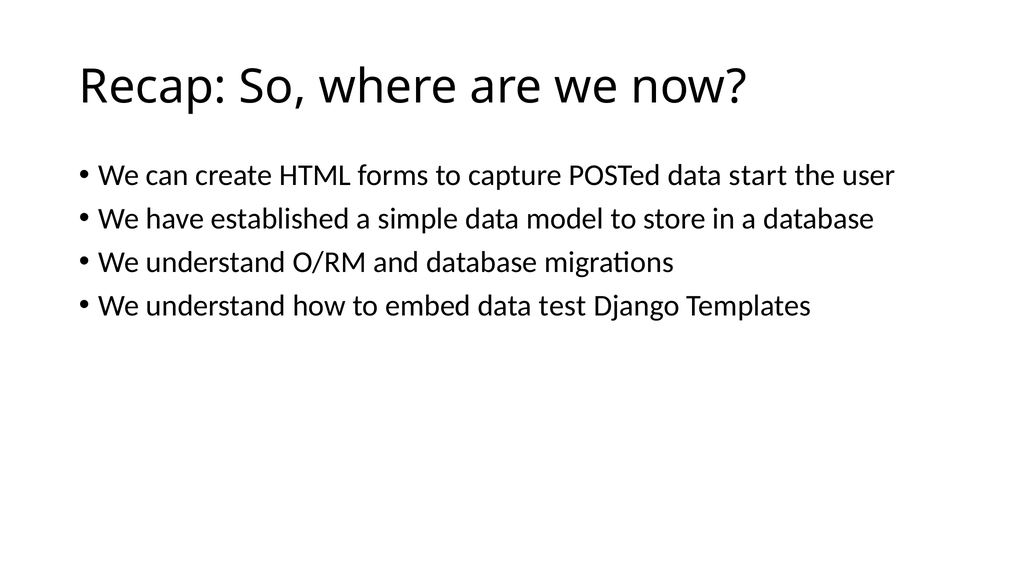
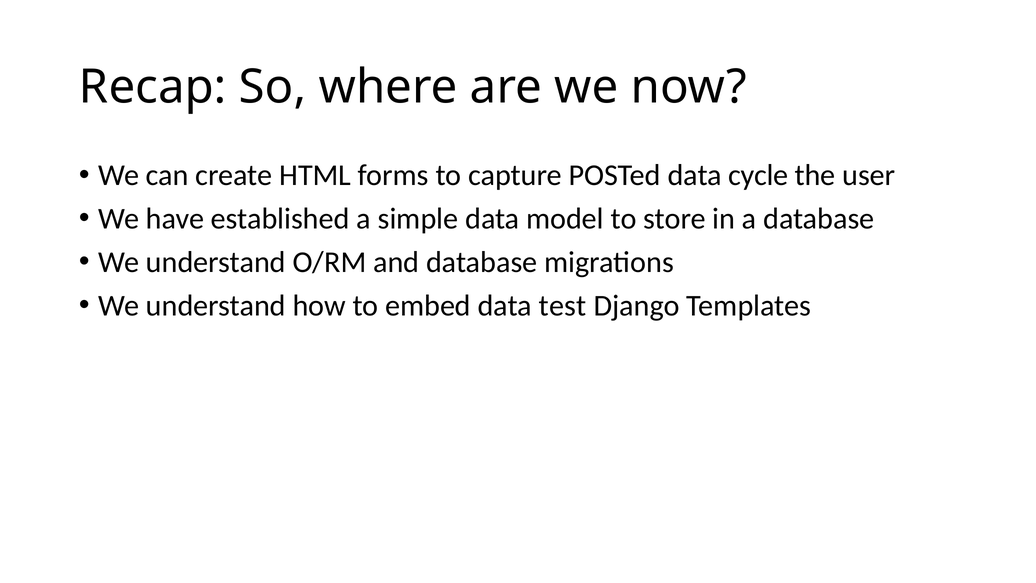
start: start -> cycle (758, 175)
